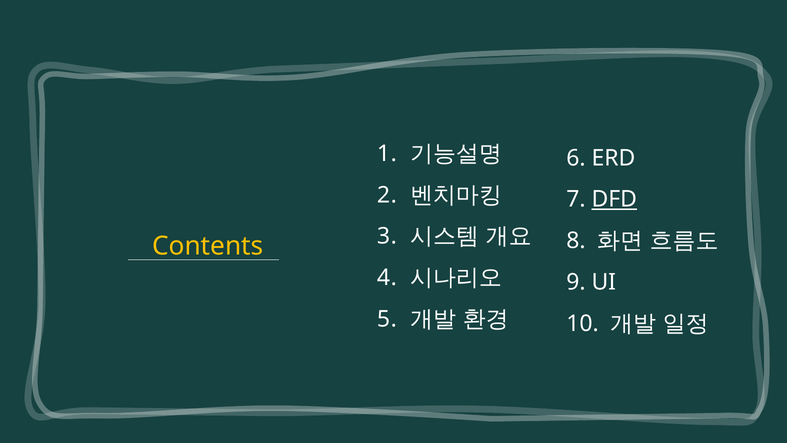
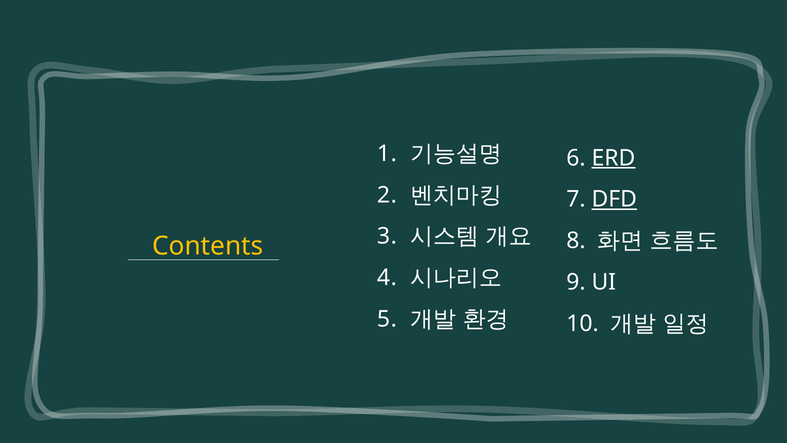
ERD underline: none -> present (613, 158)
